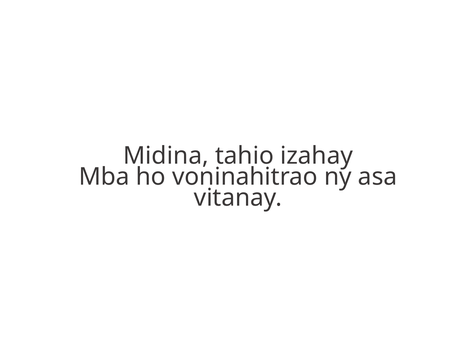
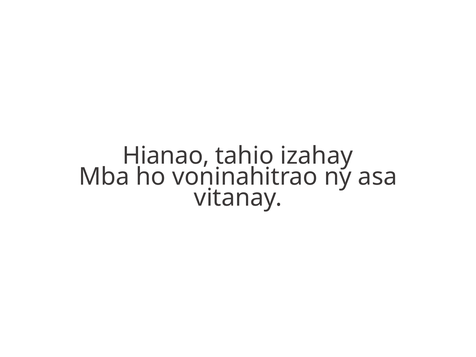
Midina: Midina -> Hianao (166, 156)
